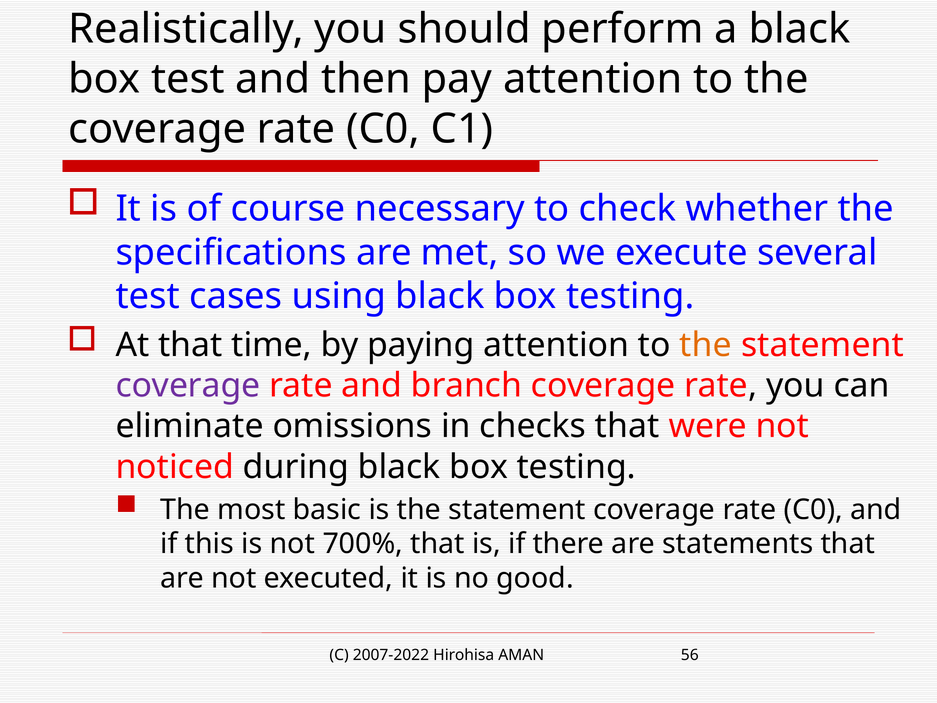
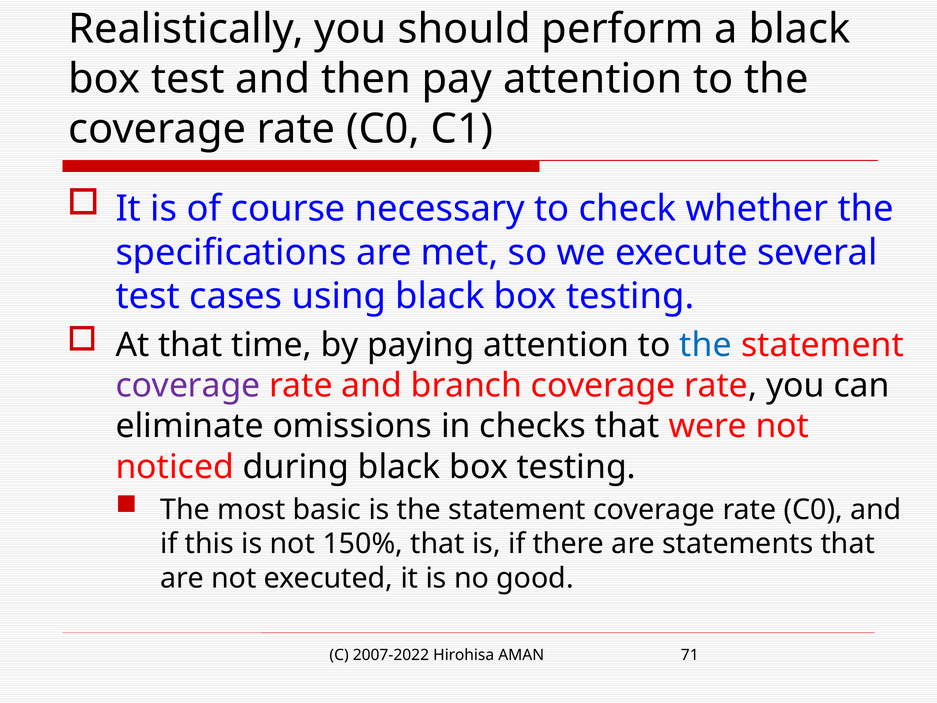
the colour: orange -> blue (706, 345)
700%: 700% -> 150% (363, 544)
56: 56 -> 71 (690, 655)
